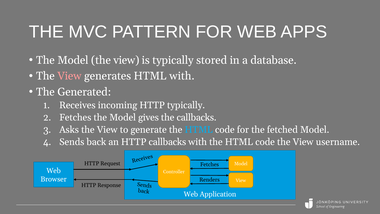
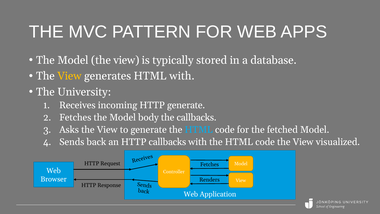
View colour: pink -> yellow (69, 76)
Generated: Generated -> University (84, 92)
HTTP typically: typically -> generate (186, 105)
gives: gives -> body (148, 117)
username: username -> visualized (338, 142)
